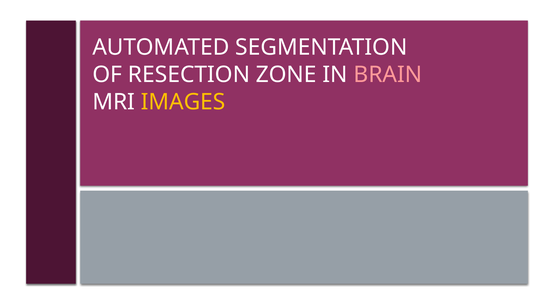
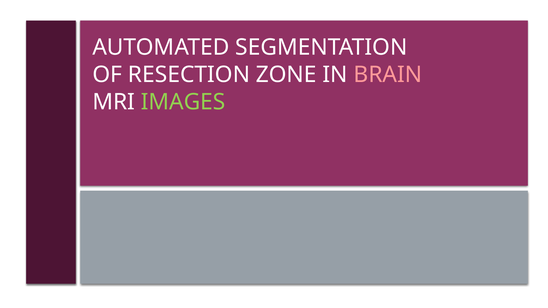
IMAGES colour: yellow -> light green (183, 102)
